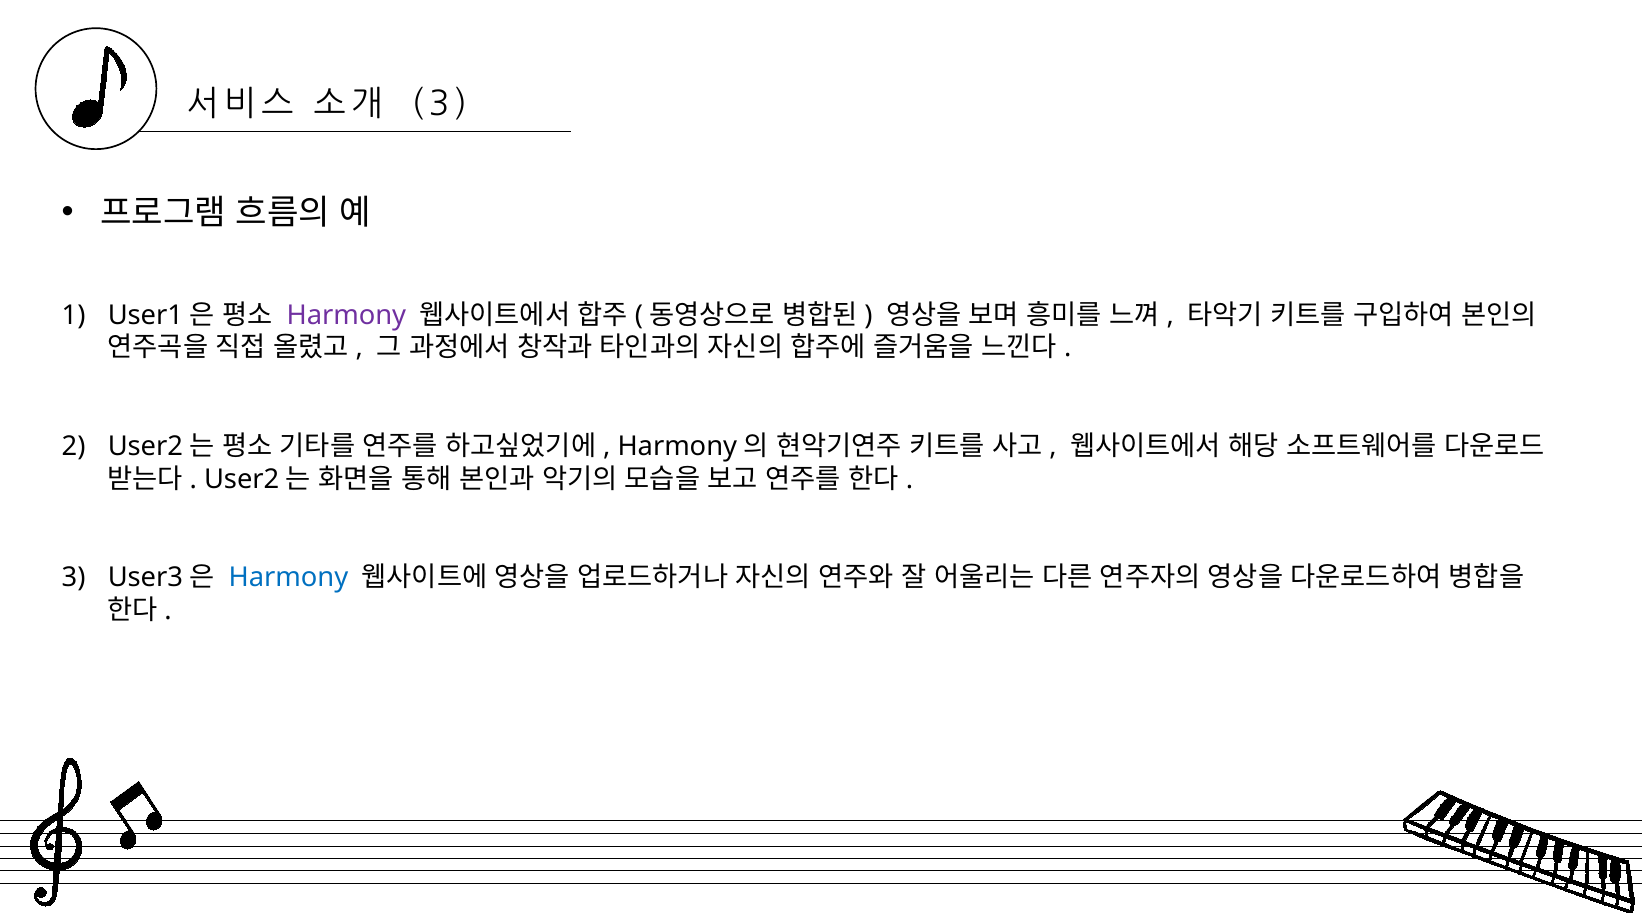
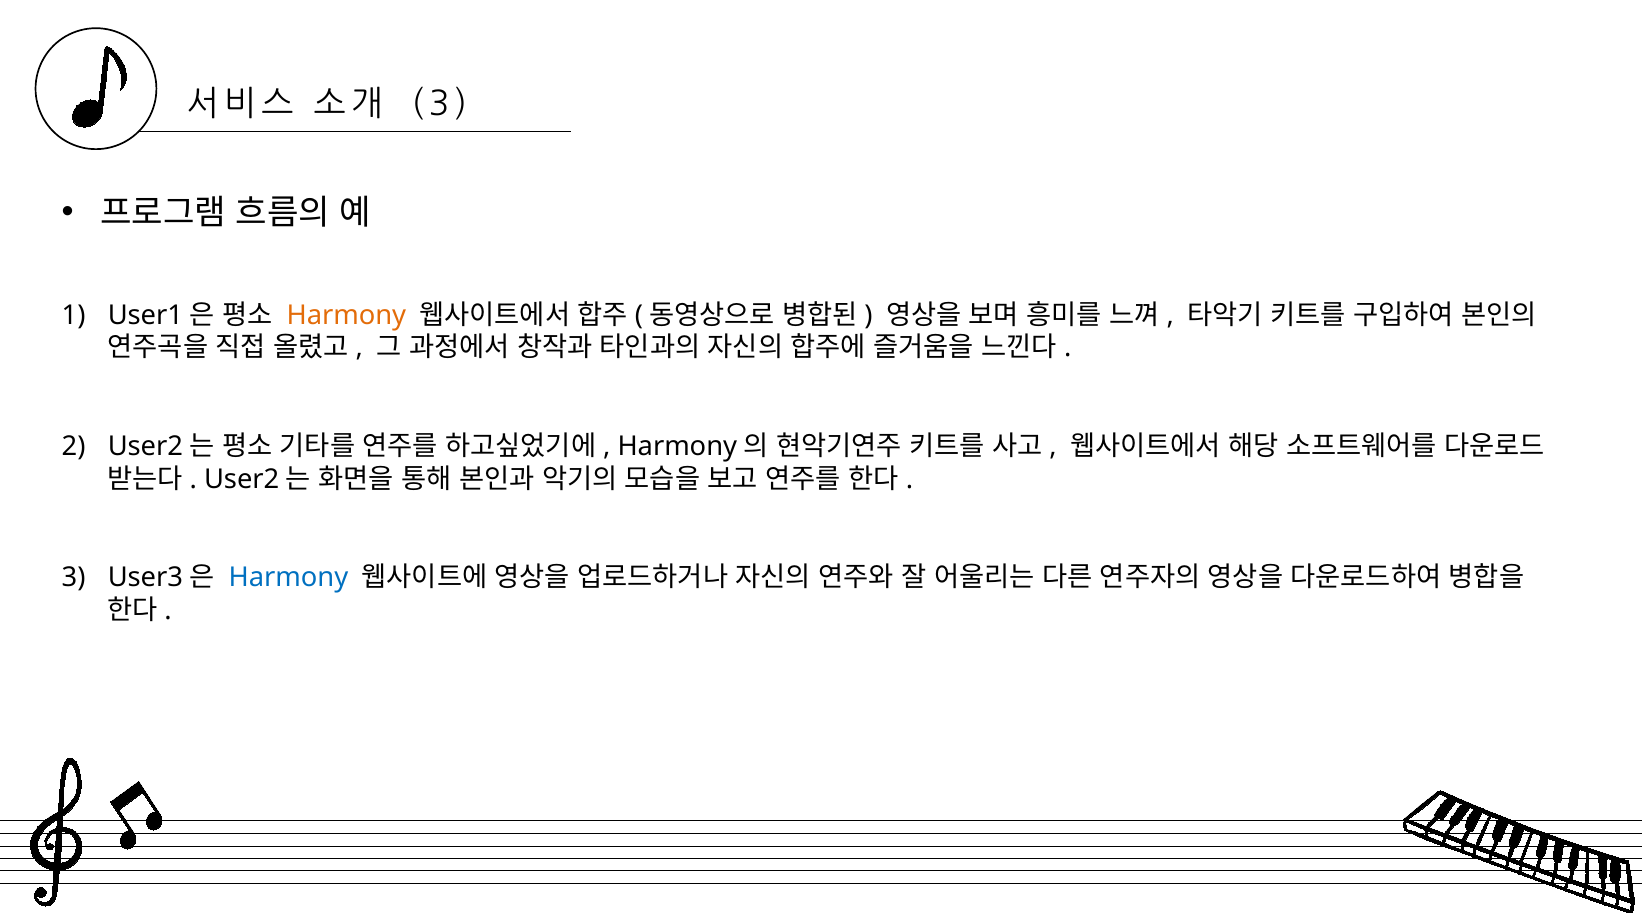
Harmony colour: purple -> orange (346, 315)
